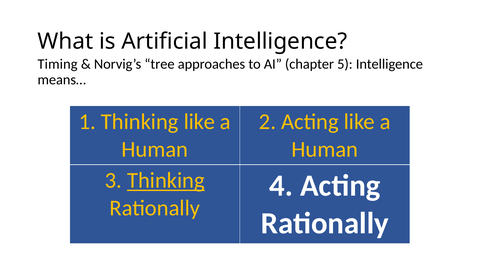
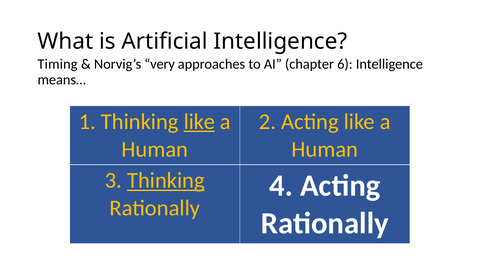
tree: tree -> very (160, 64)
5: 5 -> 6 (345, 64)
like underline: none -> present (199, 122)
